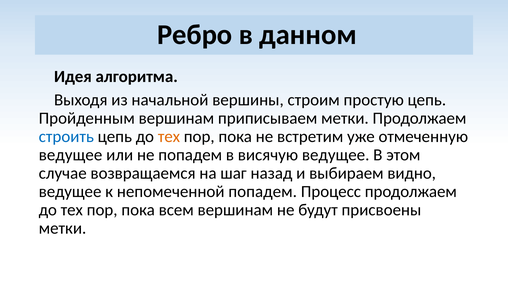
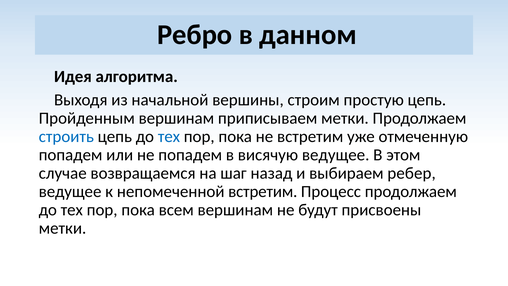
тех colour: orange -> blue (169, 137)
ведущее: ведущее -> попадем (71, 155)
видно: видно -> ребер (412, 173)
непомеченной попадем: попадем -> встретим (263, 191)
